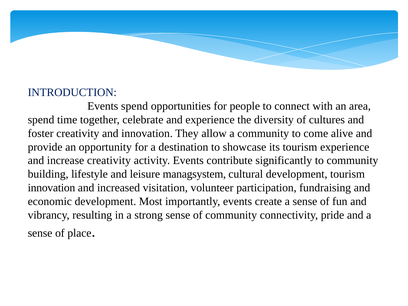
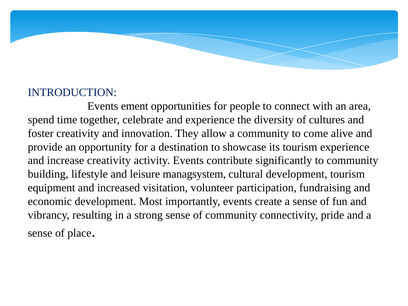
Events spend: spend -> ement (135, 106)
innovation: innovation -> equipment (51, 188)
